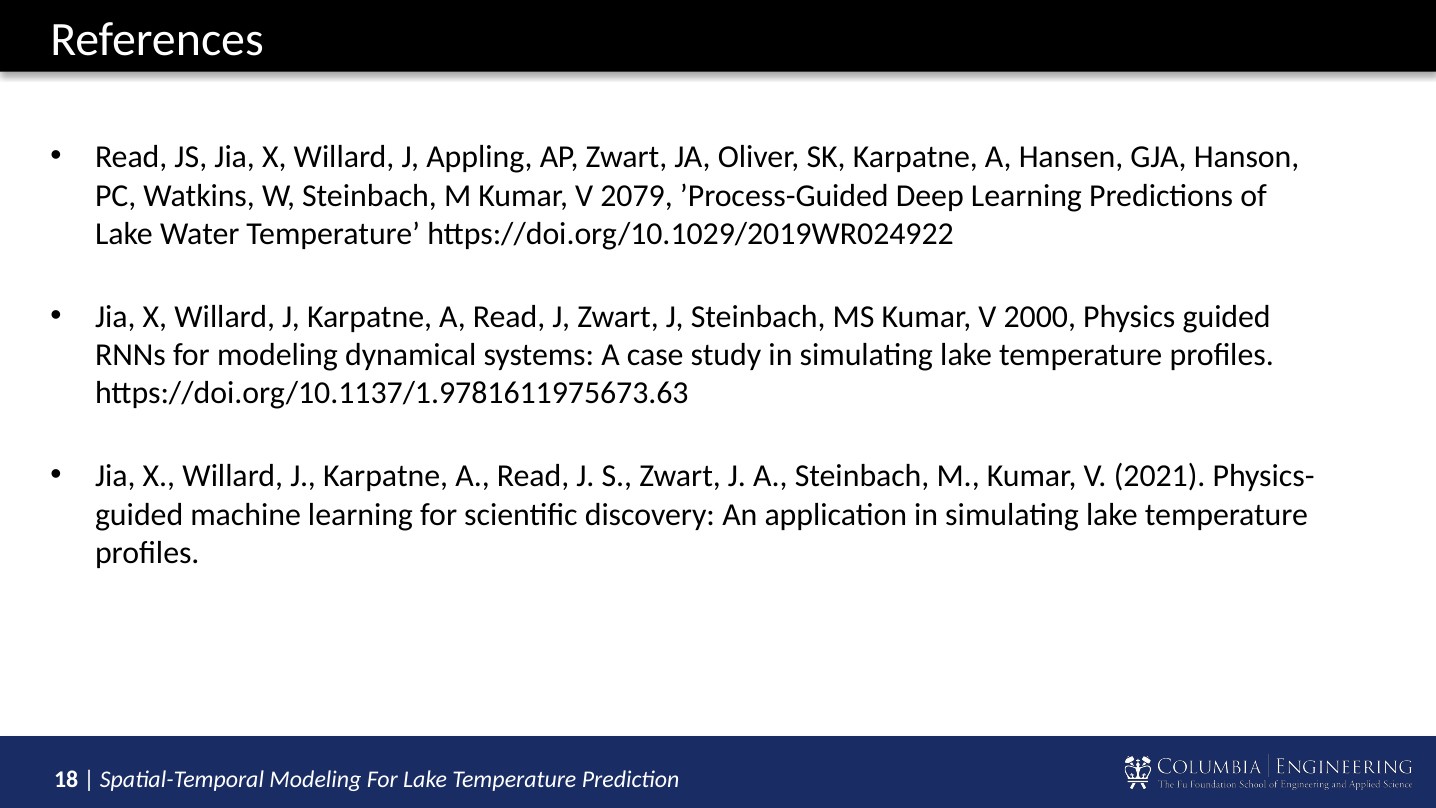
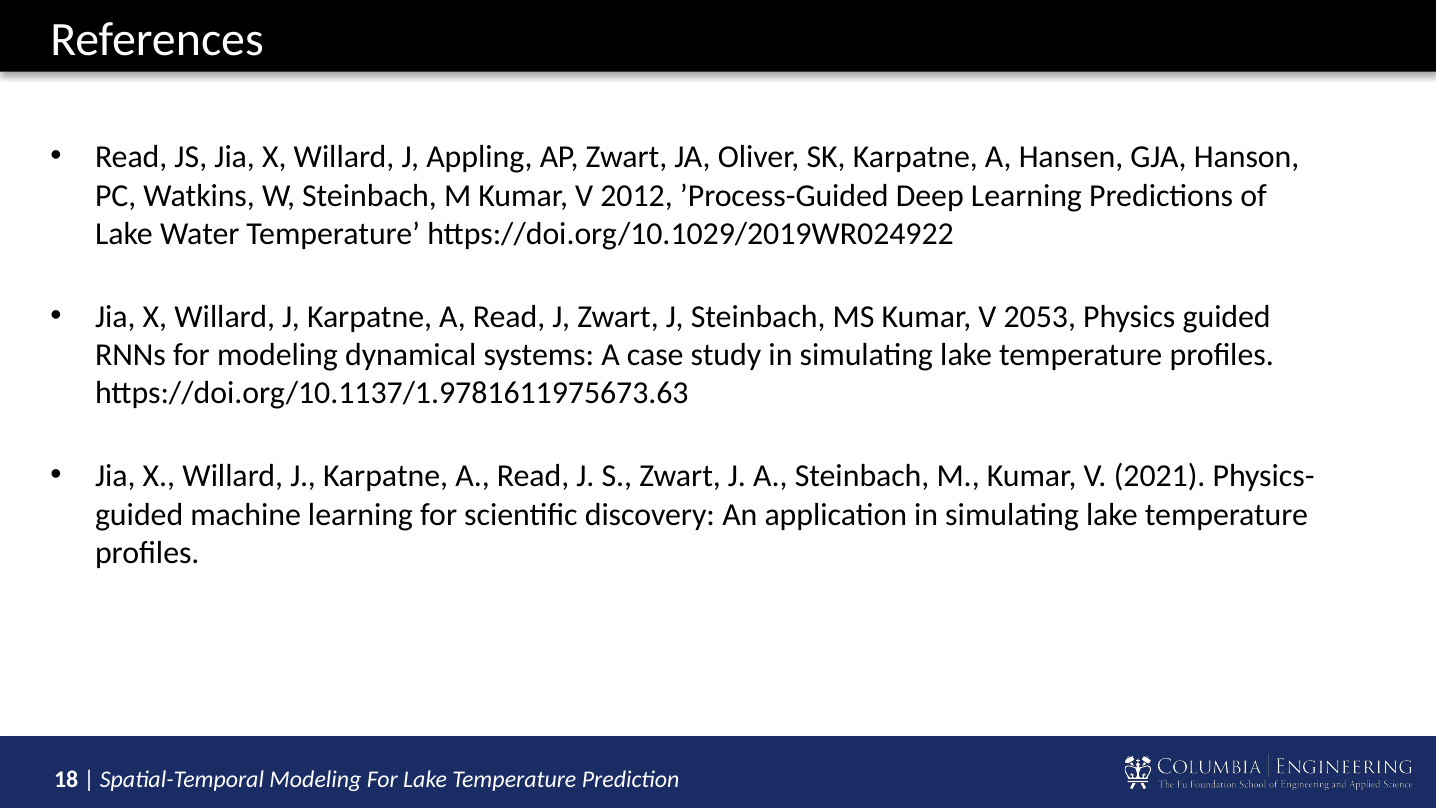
2079: 2079 -> 2012 (637, 195)
2000: 2000 -> 2053 (1040, 317)
